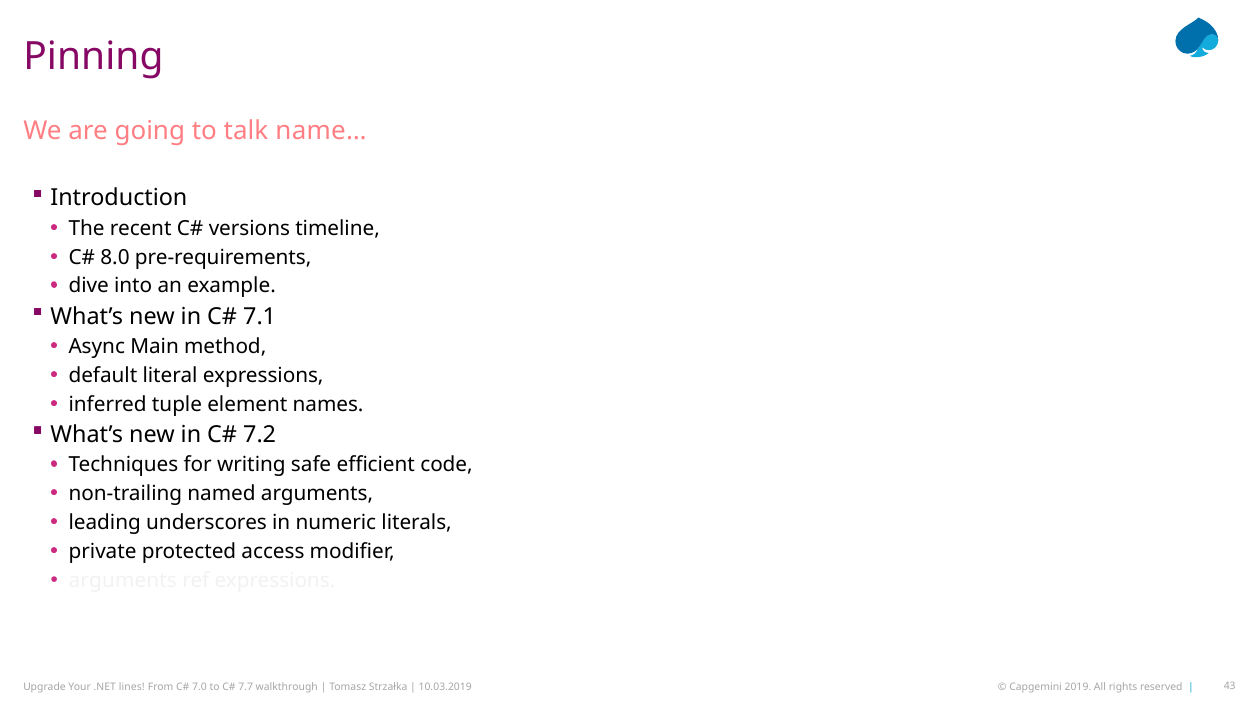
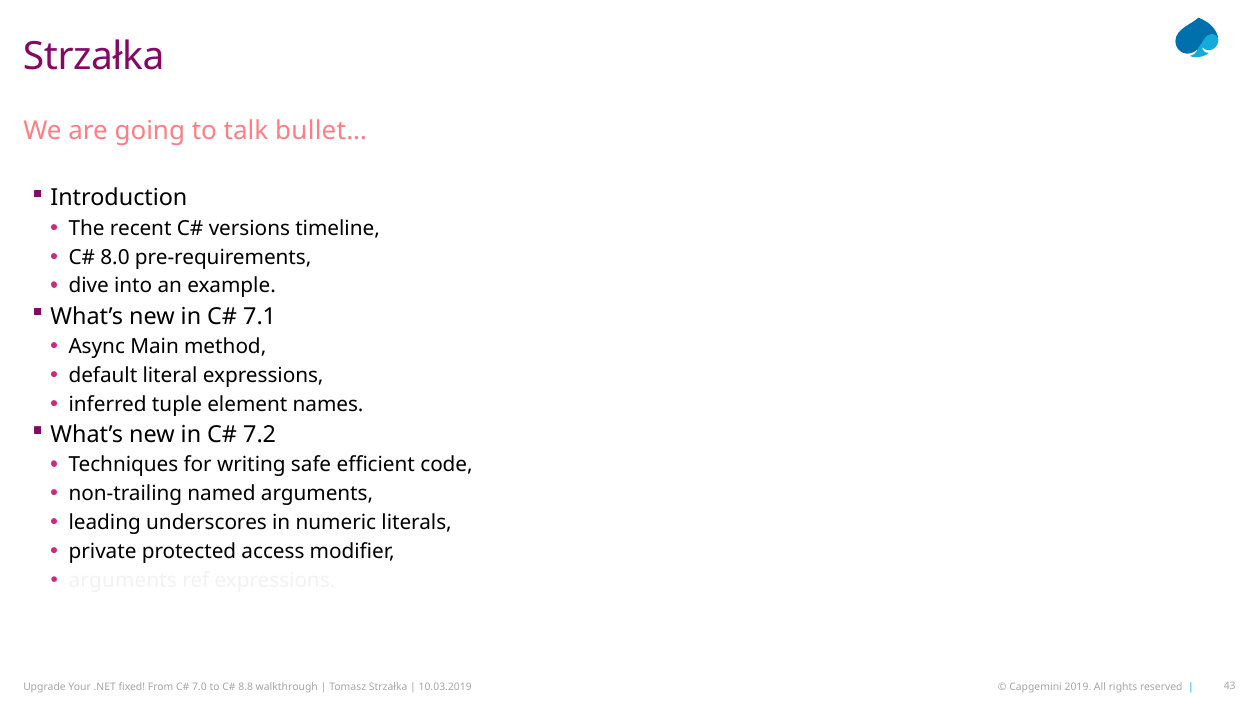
Pinning: Pinning -> Strzałka (94, 56)
name…: name… -> bullet… (321, 131)
lines: lines -> fixed (132, 687)
7.7: 7.7 -> 8.8 (246, 687)
